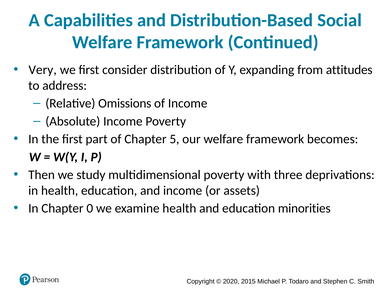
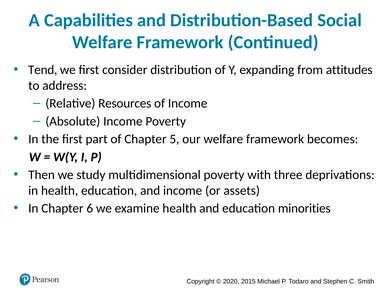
Very: Very -> Tend (43, 70)
Omissions: Omissions -> Resources (125, 103)
0: 0 -> 6 (90, 208)
